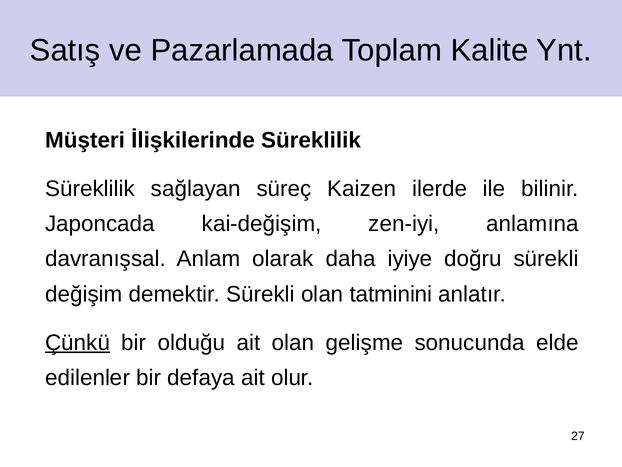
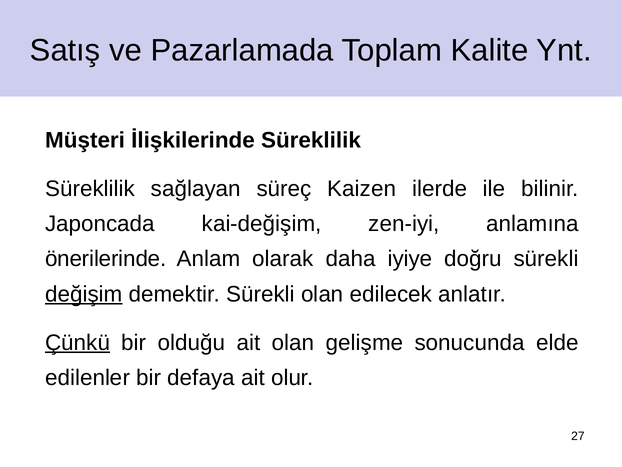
davranışsal: davranışsal -> önerilerinde (106, 259)
değişim underline: none -> present (84, 294)
tatminini: tatminini -> edilecek (391, 294)
